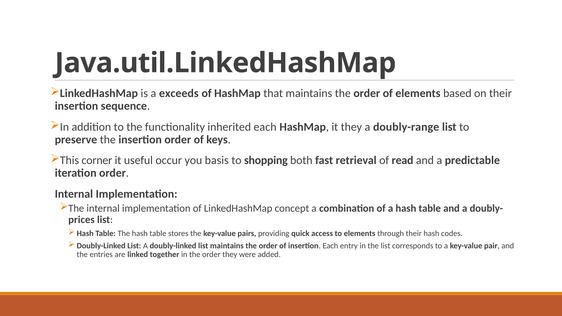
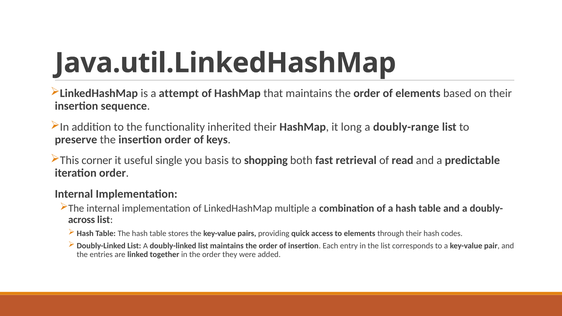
exceeds: exceeds -> attempt (179, 93)
inherited each: each -> their (265, 127)
it they: they -> long (351, 127)
occur: occur -> single (169, 161)
concept: concept -> multiple (292, 208)
prices: prices -> across (82, 220)
